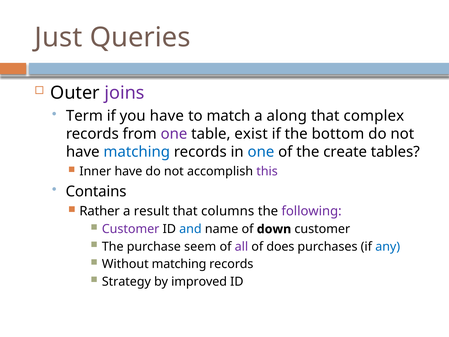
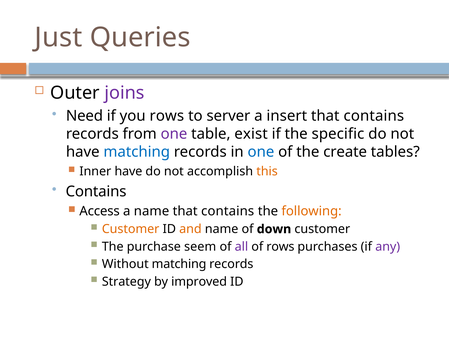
Term: Term -> Need (84, 116)
you have: have -> rows (167, 116)
match: match -> server (228, 116)
along: along -> insert (287, 116)
complex: complex -> contains (374, 116)
bottom: bottom -> specific (338, 134)
this colour: purple -> orange (267, 171)
Rather: Rather -> Access (100, 211)
a result: result -> name (152, 211)
columns: columns -> contains (228, 211)
following colour: purple -> orange (312, 211)
Customer colour: purple -> orange (131, 229)
and colour: blue -> orange (190, 229)
of does: does -> rows (280, 246)
any colour: blue -> purple (388, 246)
